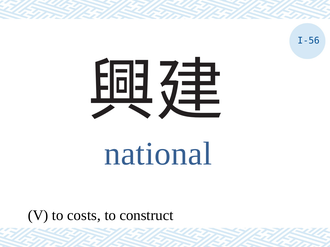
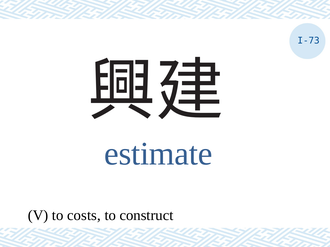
I-56: I-56 -> I-73 (309, 41)
national: national -> estimate (158, 154)
